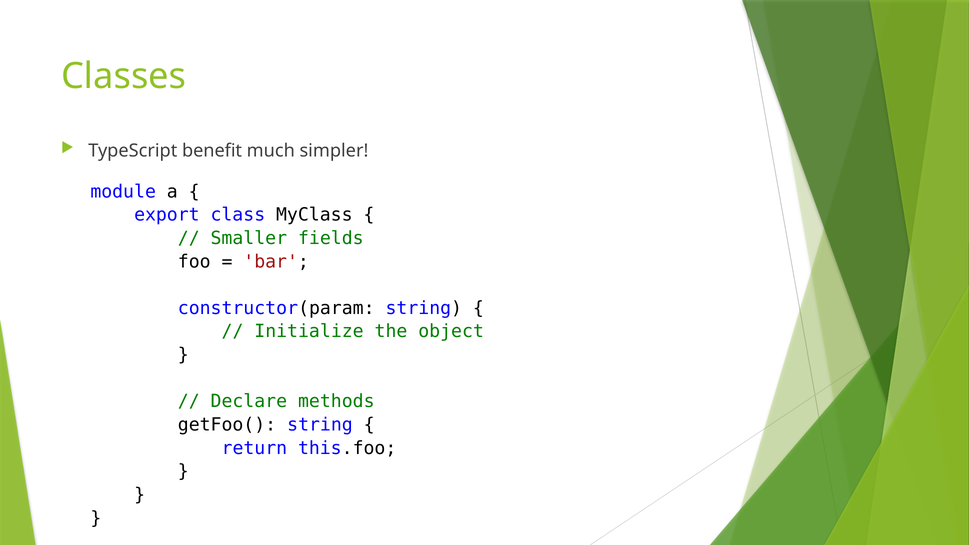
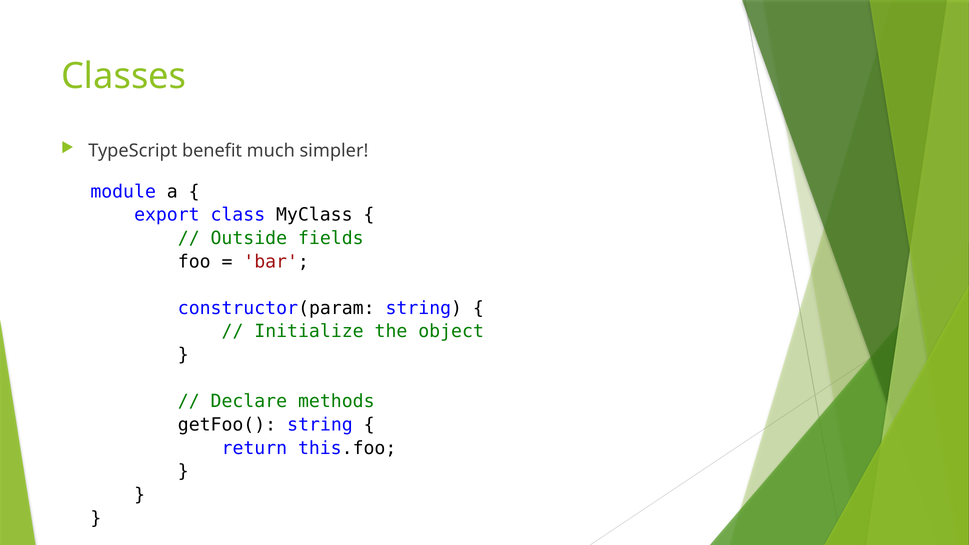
Smaller: Smaller -> Outside (249, 238)
